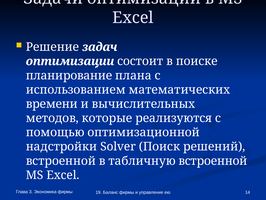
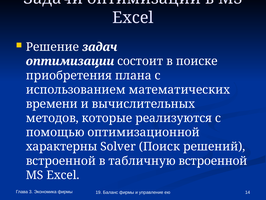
планирование: планирование -> приобретения (69, 75)
надстройки: надстройки -> характерны (62, 146)
